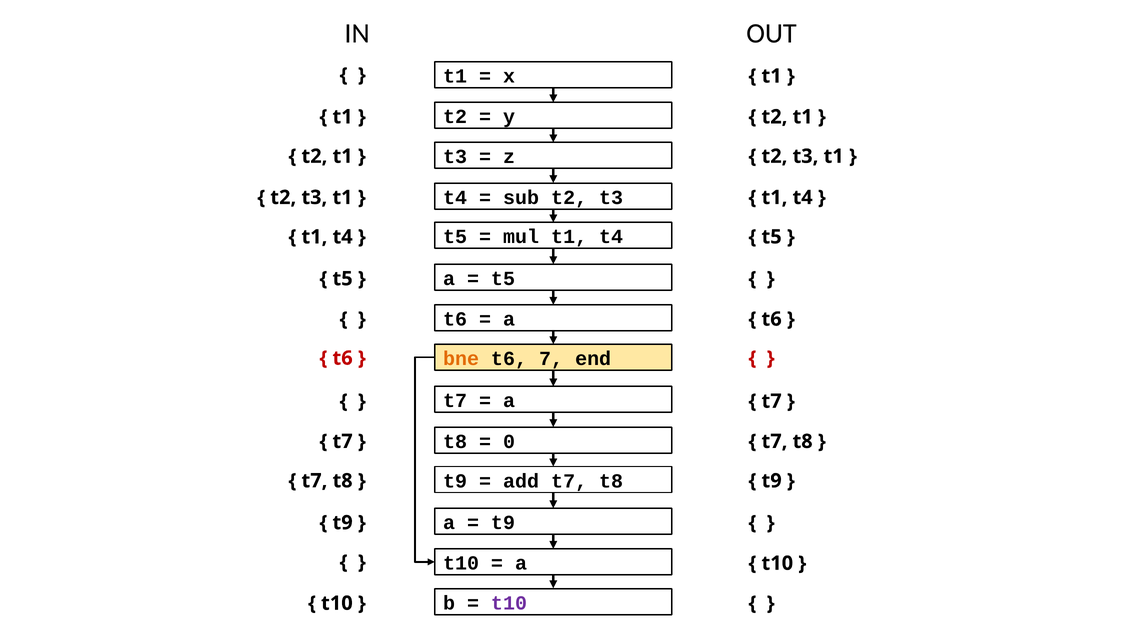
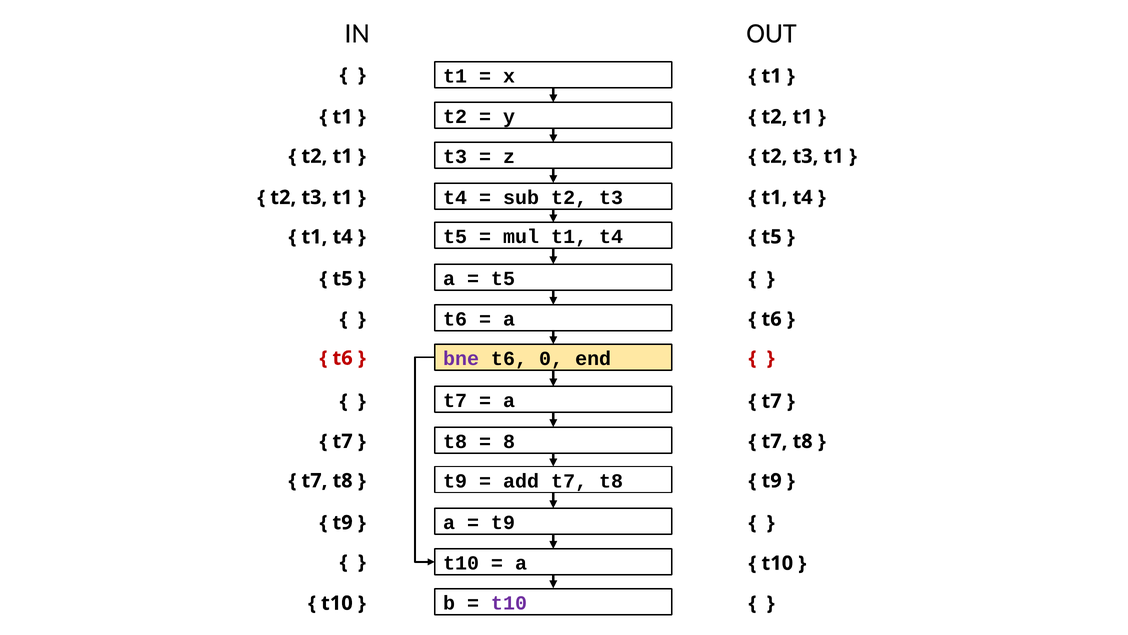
bne colour: orange -> purple (461, 358)
7: 7 -> 0 (551, 358)
0: 0 -> 8 (509, 441)
